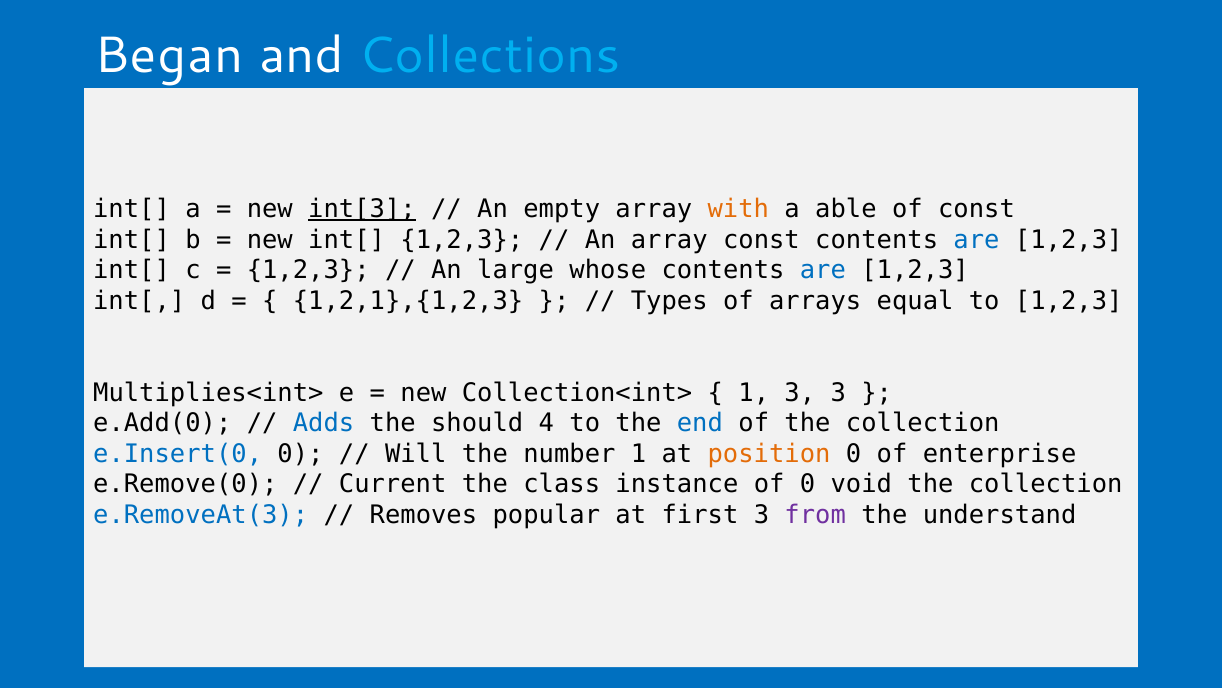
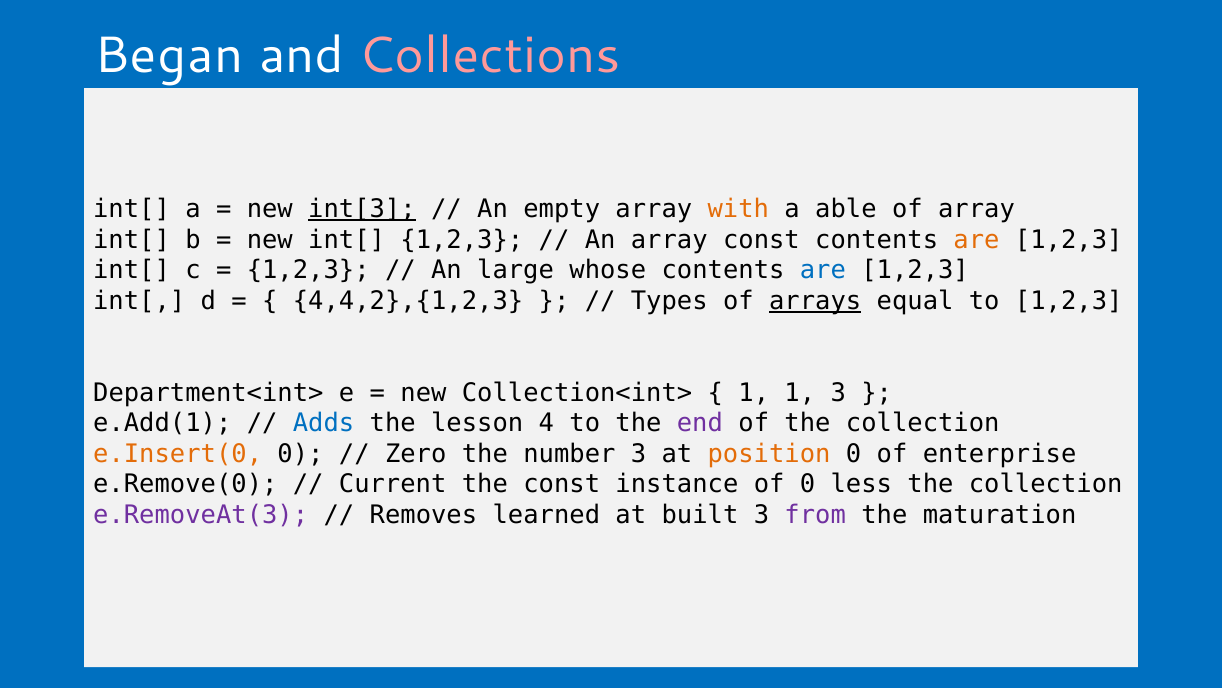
Collections colour: light blue -> pink (490, 55)
of const: const -> array (976, 209)
are colour: blue -> orange (977, 239)
1,2,1},{1,2,3: 1,2,1},{1,2,3 -> 4,4,2},{1,2,3 (408, 301)
arrays underline: none -> present (815, 301)
Multiplies<int>: Multiplies<int> -> Department<int> (208, 392)
1 3: 3 -> 1 (800, 392)
e.Add(0: e.Add(0 -> e.Add(1 (162, 423)
should: should -> lesson (477, 423)
end colour: blue -> purple (700, 423)
e.Insert(0 colour: blue -> orange (178, 453)
Will: Will -> Zero (416, 453)
number 1: 1 -> 3 (638, 453)
the class: class -> const (562, 484)
void: void -> less (861, 484)
e.RemoveAt(3 colour: blue -> purple (201, 514)
popular: popular -> learned (546, 514)
first: first -> built (700, 514)
understand: understand -> maturation (1000, 514)
